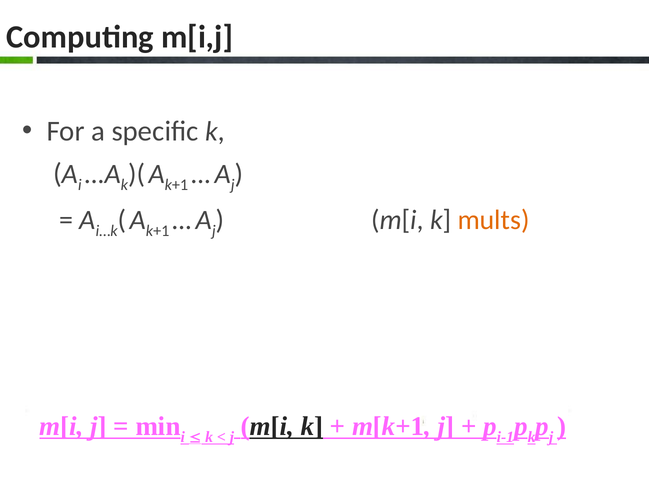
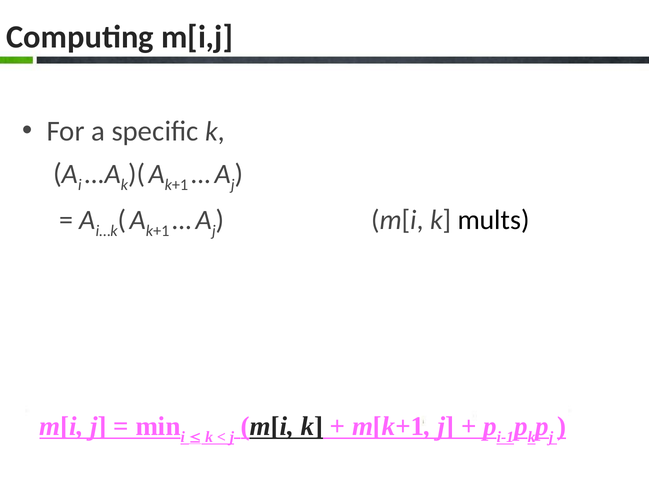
mults colour: orange -> black (494, 220)
